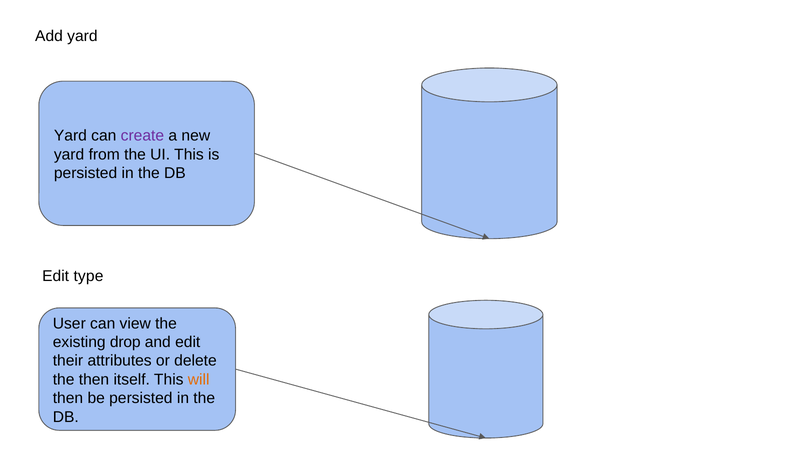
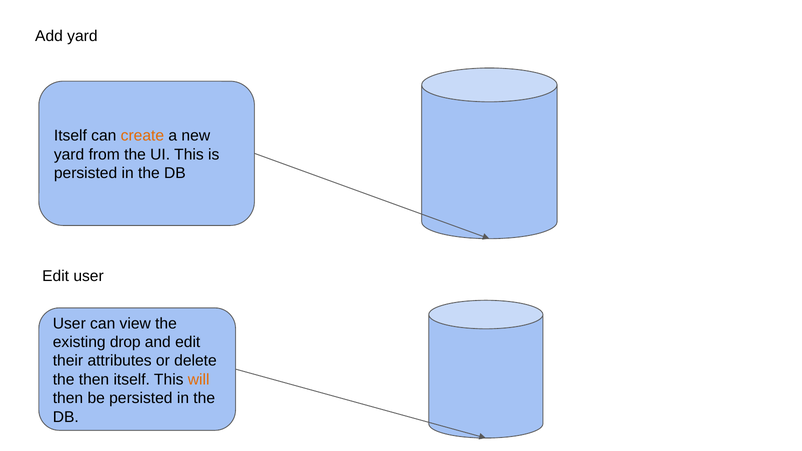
Yard: Yard -> Itself (70, 136)
create colour: purple -> orange (142, 136)
Edit type: type -> user (89, 276)
